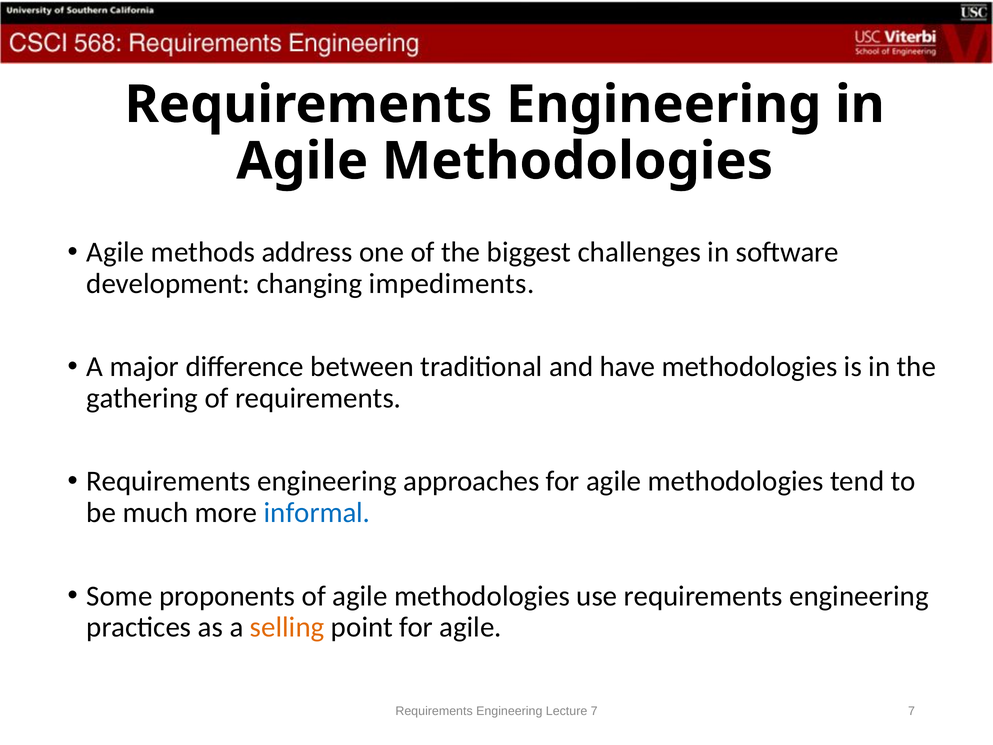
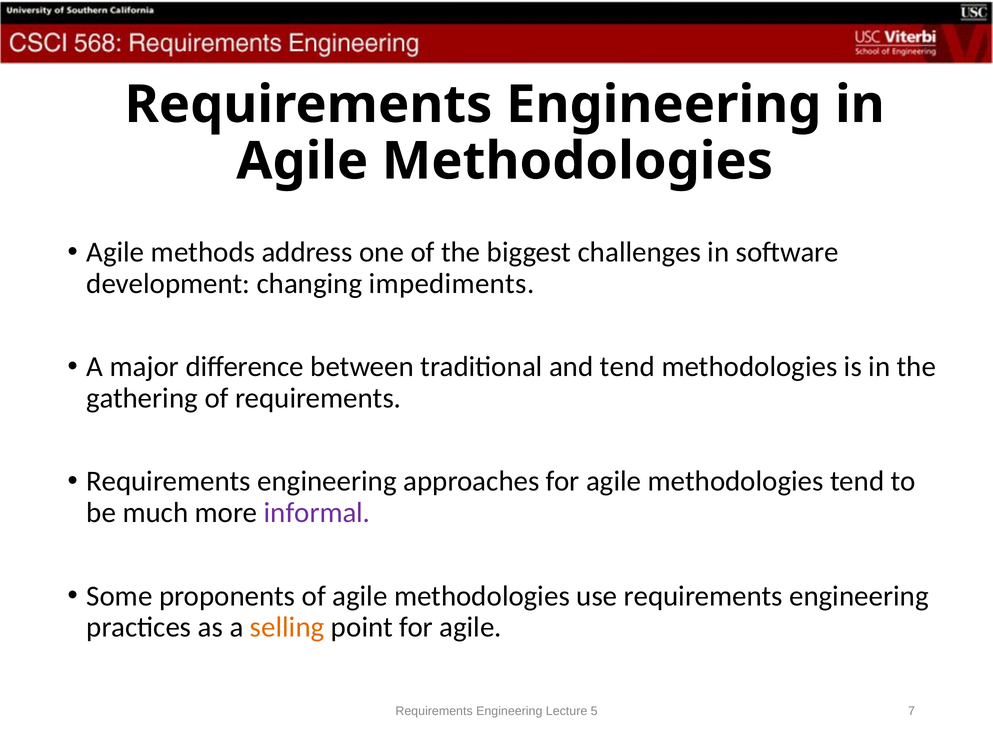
and have: have -> tend (627, 367)
informal colour: blue -> purple (317, 513)
Lecture 7: 7 -> 5 (594, 711)
